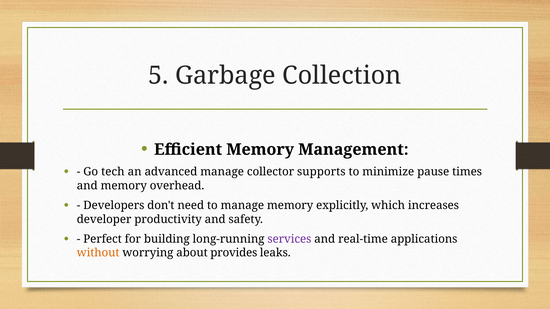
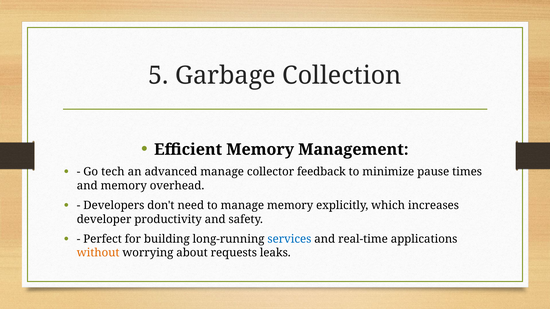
supports: supports -> feedback (321, 172)
services colour: purple -> blue (289, 239)
provides: provides -> requests (234, 253)
